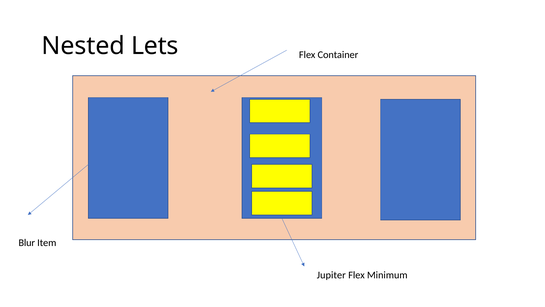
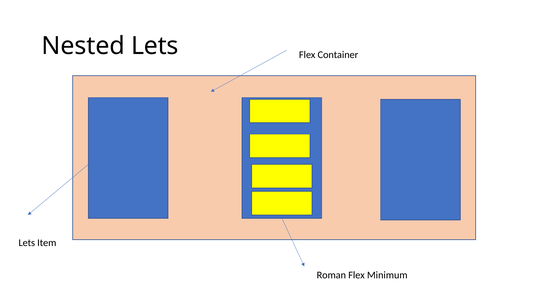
Blur: Blur -> Lets (27, 242)
Jupiter: Jupiter -> Roman (331, 275)
